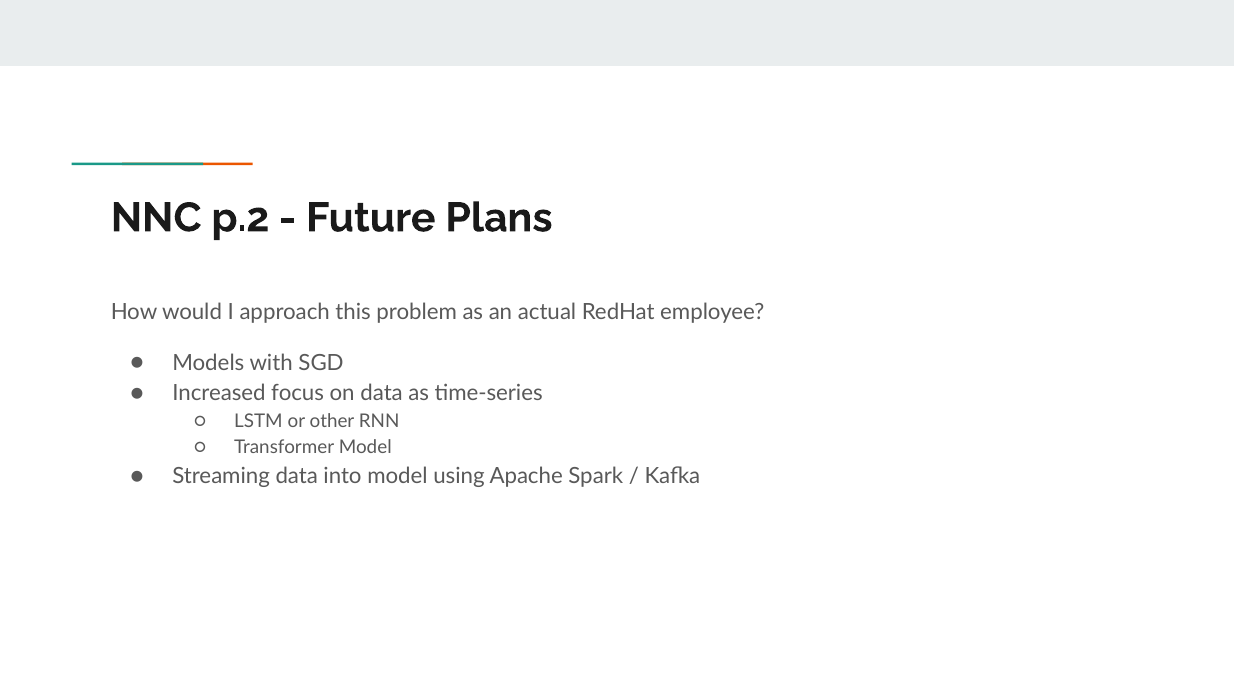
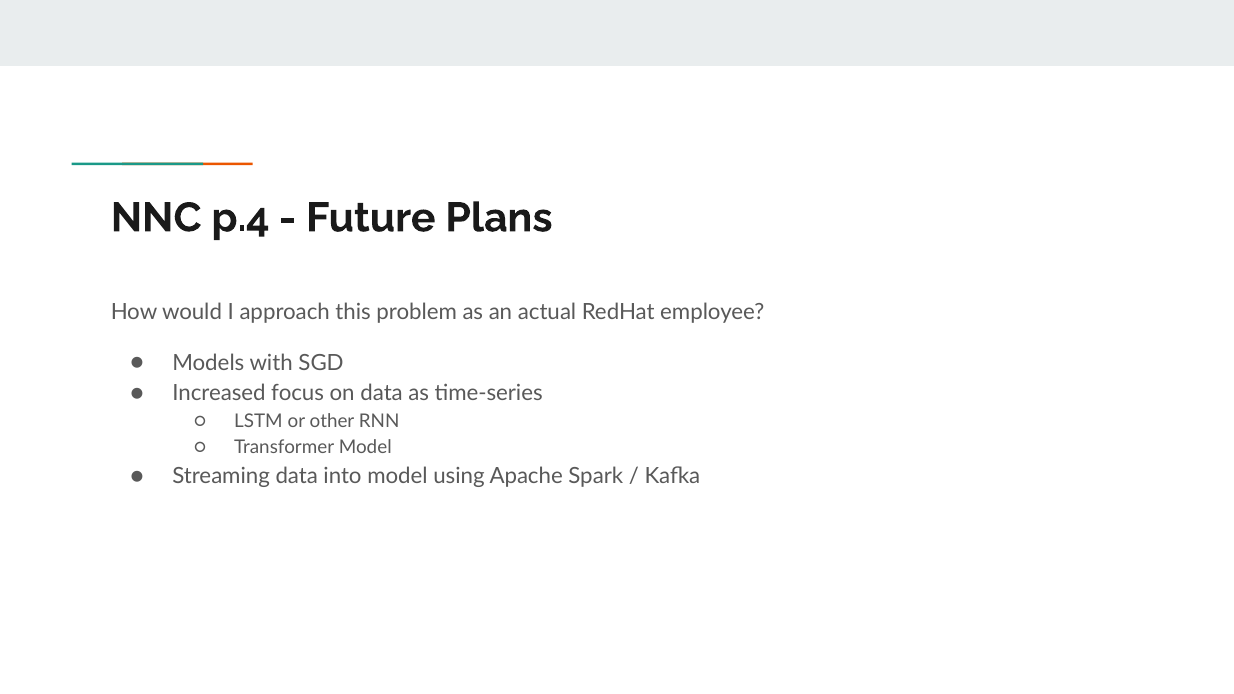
p.2: p.2 -> p.4 (241, 218)
